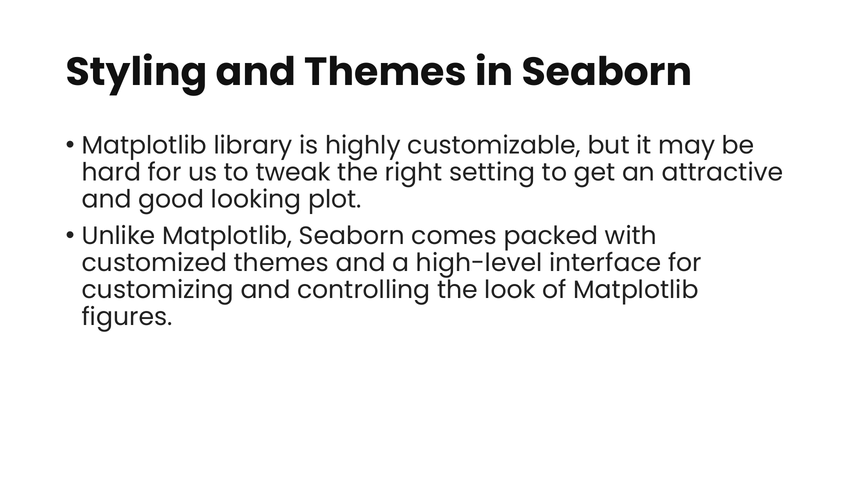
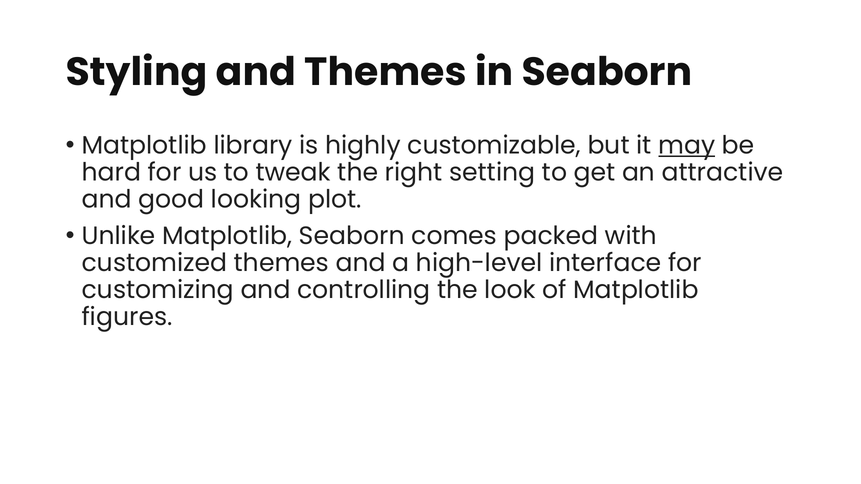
may underline: none -> present (687, 146)
